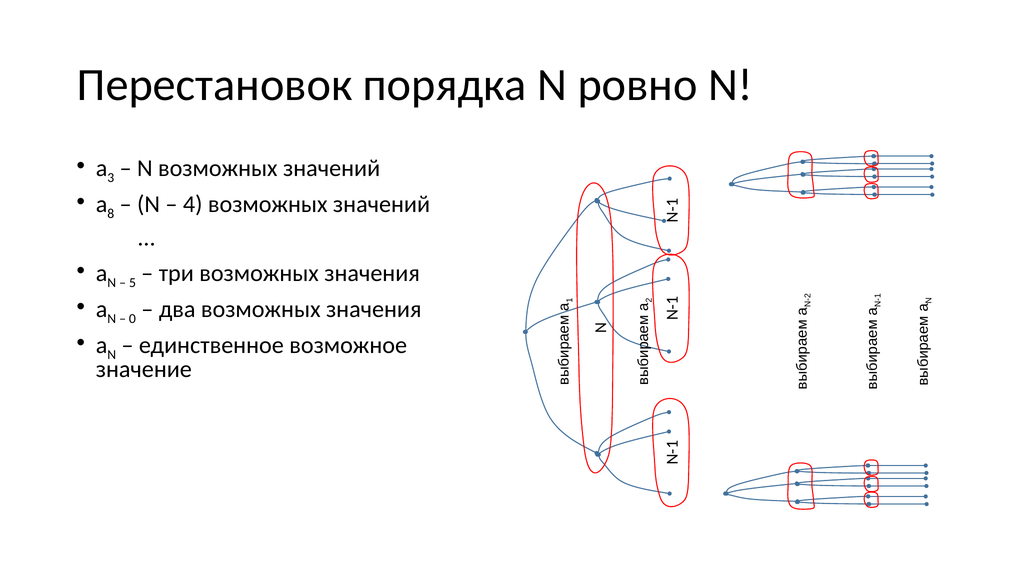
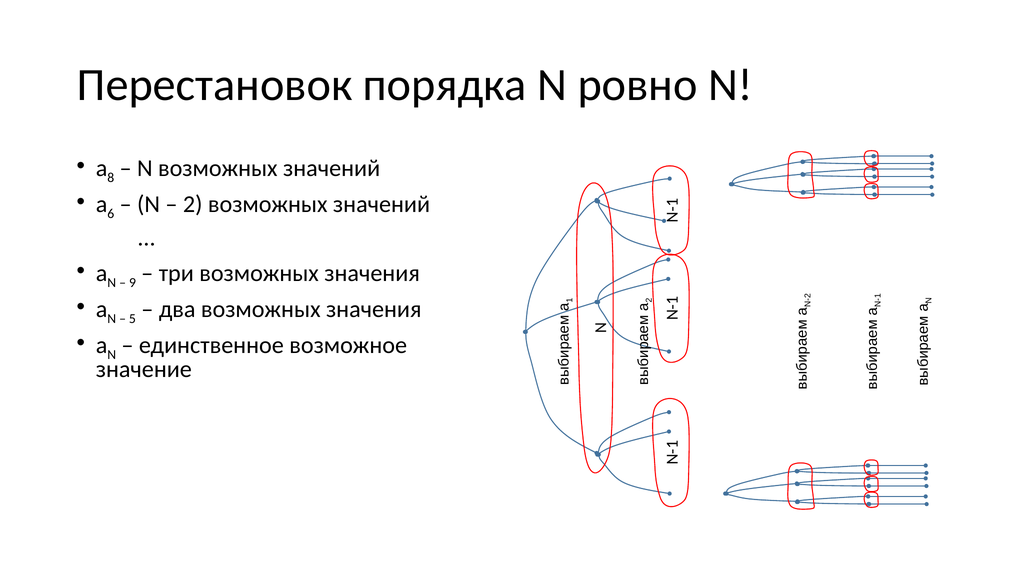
3: 3 -> 8 (111, 177)
8: 8 -> 6 (111, 213)
4: 4 -> 2 (193, 204)
5: 5 -> 9 (132, 282)
0: 0 -> 5 (132, 318)
